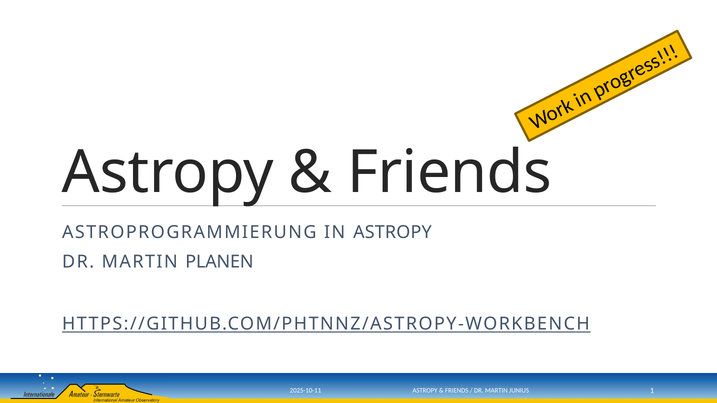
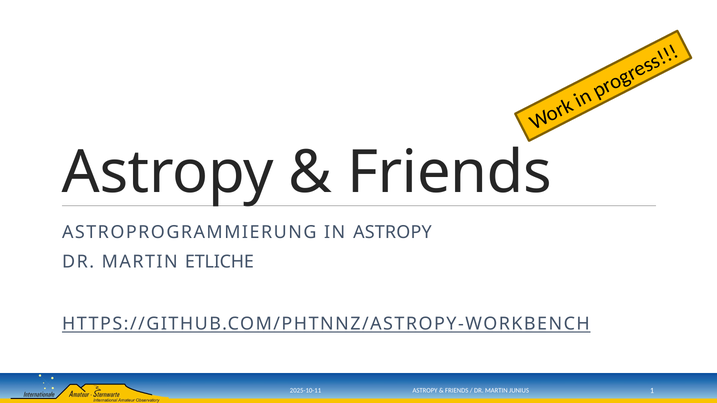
PLANEN: PLANEN -> ETLICHE (219, 262)
